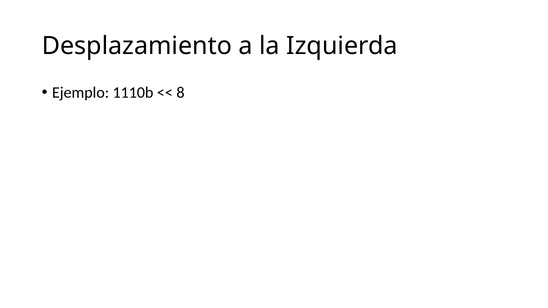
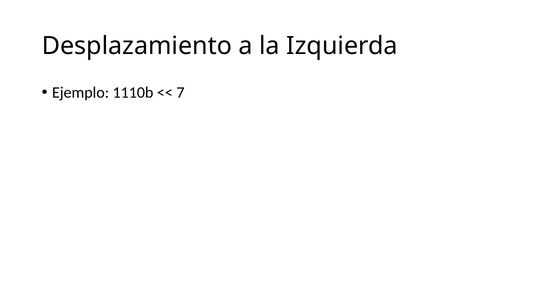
8: 8 -> 7 (180, 93)
